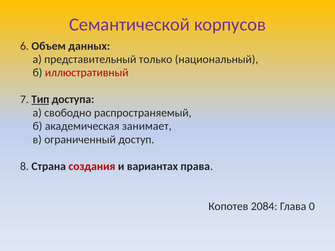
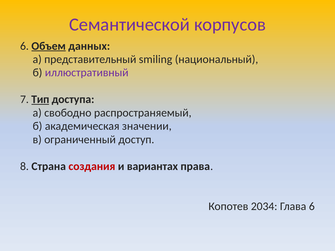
Объем underline: none -> present (49, 46)
только: только -> smiling (156, 59)
иллюстративный colour: red -> purple (87, 73)
занимает: занимает -> значении (147, 126)
2084: 2084 -> 2034 (264, 207)
Глава 0: 0 -> 6 (312, 207)
